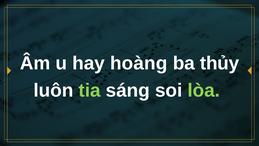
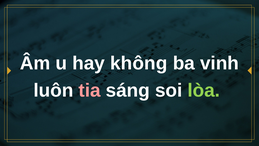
hoàng: hoàng -> không (139, 63)
thủy: thủy -> vinh (219, 63)
tia colour: light green -> pink (90, 90)
